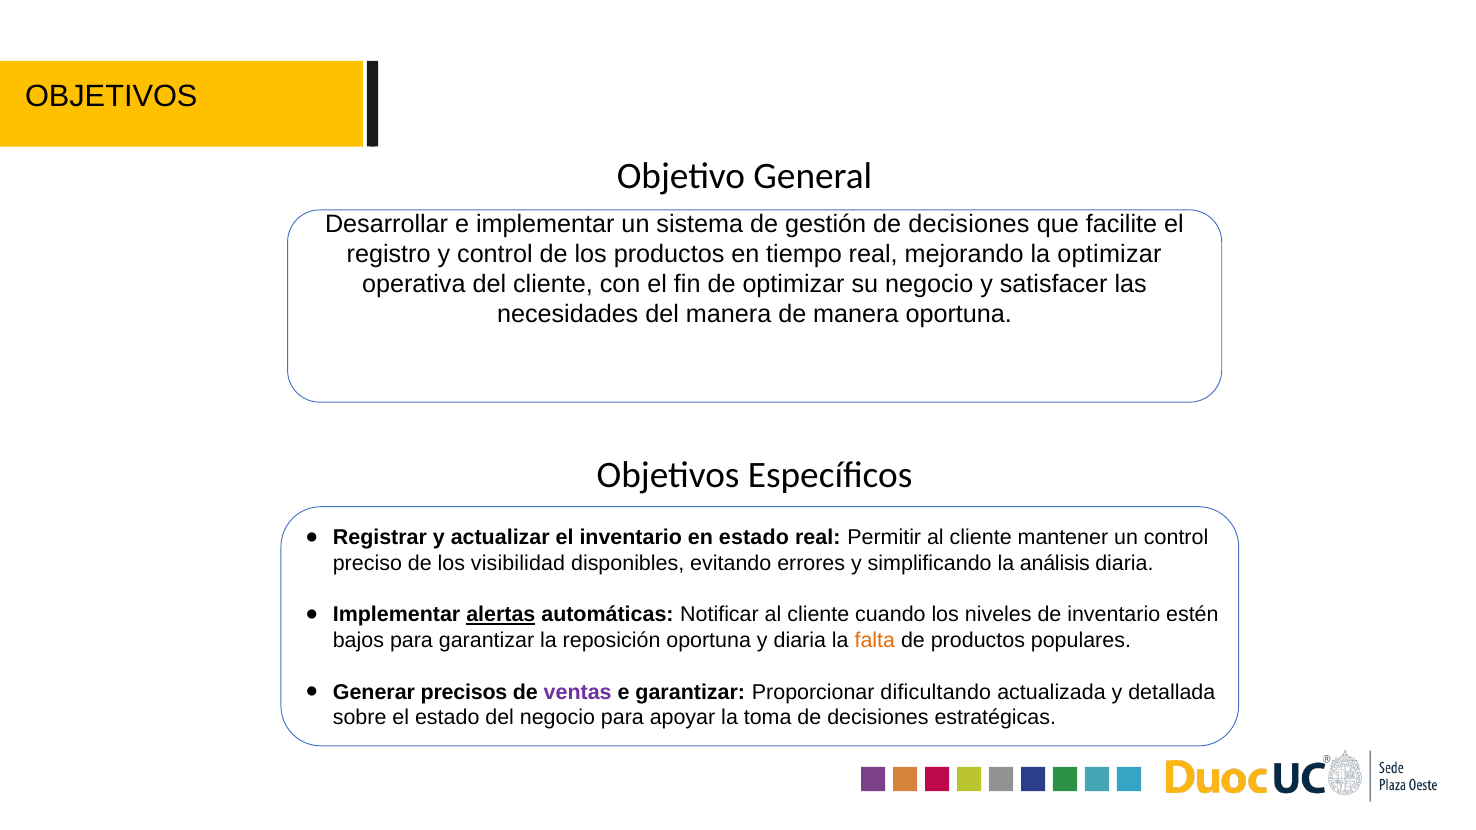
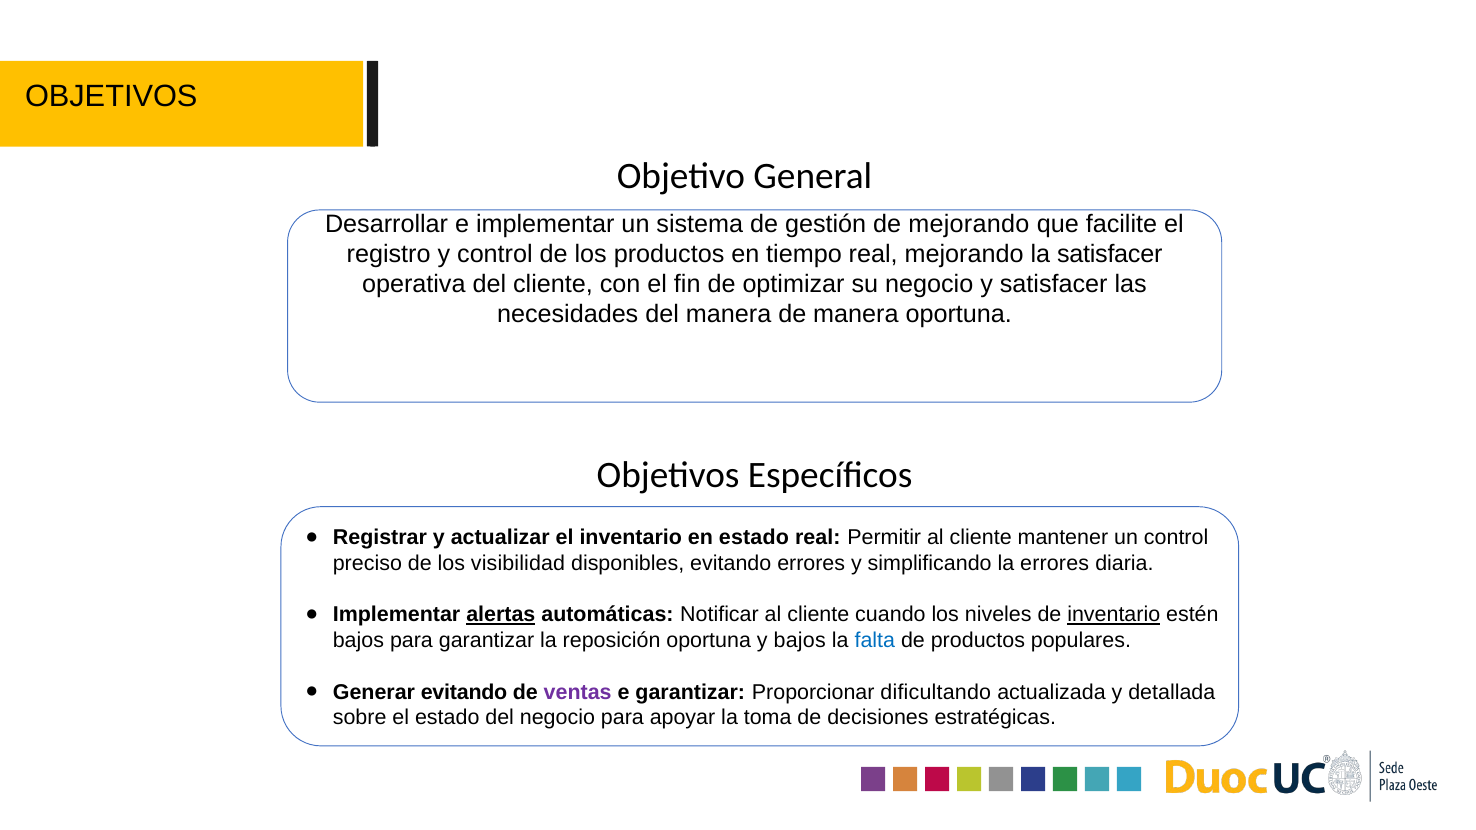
gestión de decisiones: decisiones -> mejorando (969, 224)
la optimizar: optimizar -> satisfacer (1110, 254)
la análisis: análisis -> errores (1055, 564)
inventario underline: none -> present (1114, 615)
y diaria: diaria -> bajos (800, 641)
falta colour: orange -> blue (875, 641)
Generar precisos: precisos -> evitando (464, 692)
